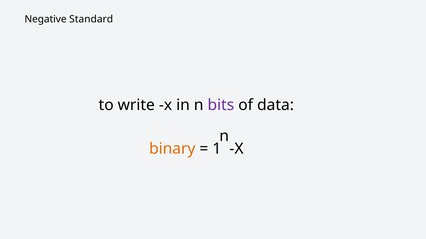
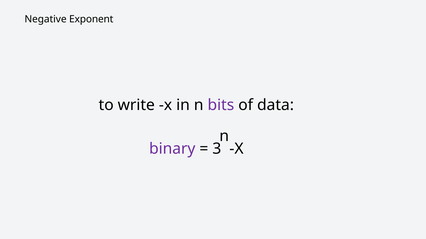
Standard: Standard -> Exponent (91, 19)
binary colour: orange -> purple (172, 149)
1: 1 -> 3 (217, 149)
